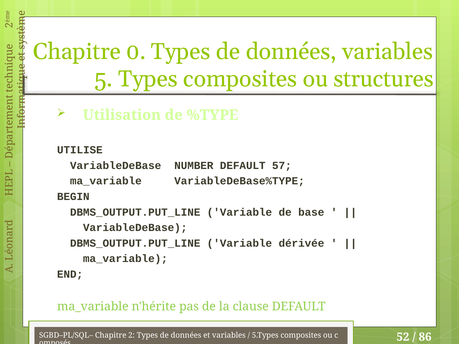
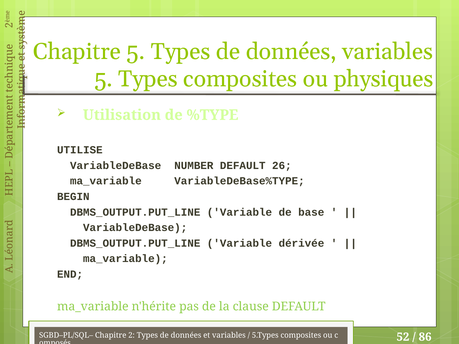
Chapitre 0: 0 -> 5 (136, 52)
structures: structures -> physiques (384, 79)
57: 57 -> 26 (282, 166)
